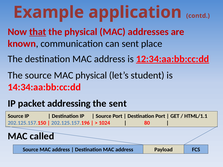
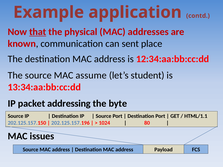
12:34:aa:bb:cc:dd underline: present -> none (173, 59)
MAC physical: physical -> assume (91, 75)
14:34:aa:bb:cc:dd: 14:34:aa:bb:cc:dd -> 13:34:aa:bb:cc:dd (44, 87)
the sent: sent -> byte (118, 104)
called: called -> issues (42, 136)
